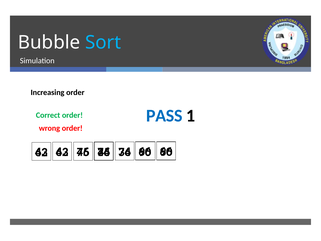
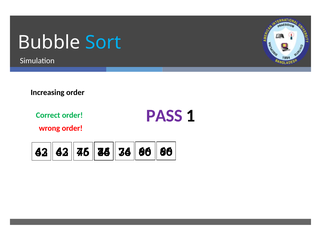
PASS colour: blue -> purple (164, 116)
